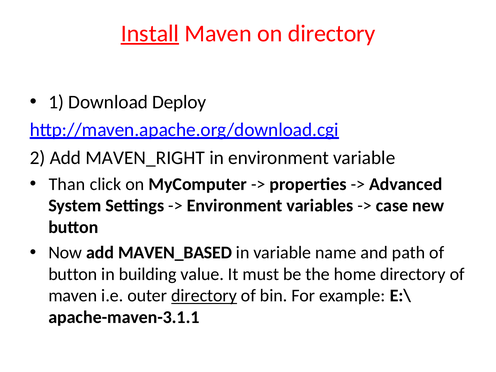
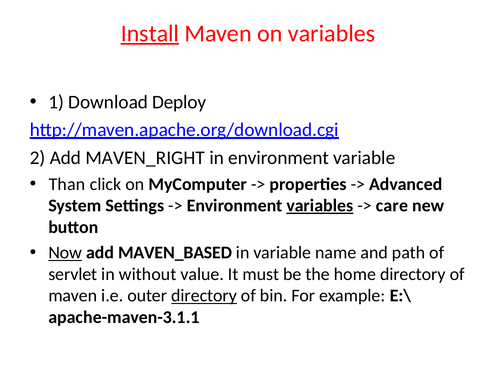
on directory: directory -> variables (332, 34)
variables underline: none -> present (320, 206)
case: case -> care (392, 206)
Now underline: none -> present (65, 253)
button: button -> servlet (73, 274)
building: building -> without (148, 274)
